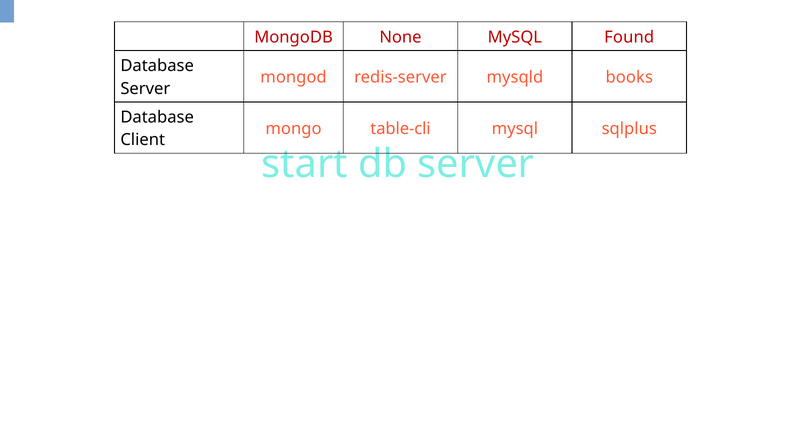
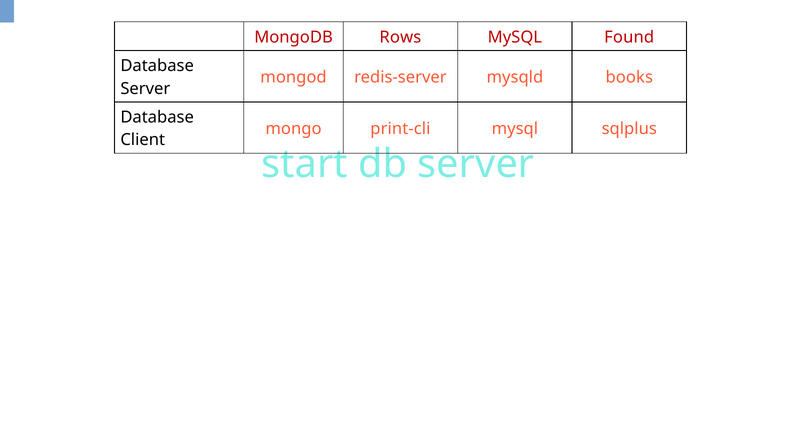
None: None -> Rows (400, 37)
table-cli: table-cli -> print-cli (400, 129)
